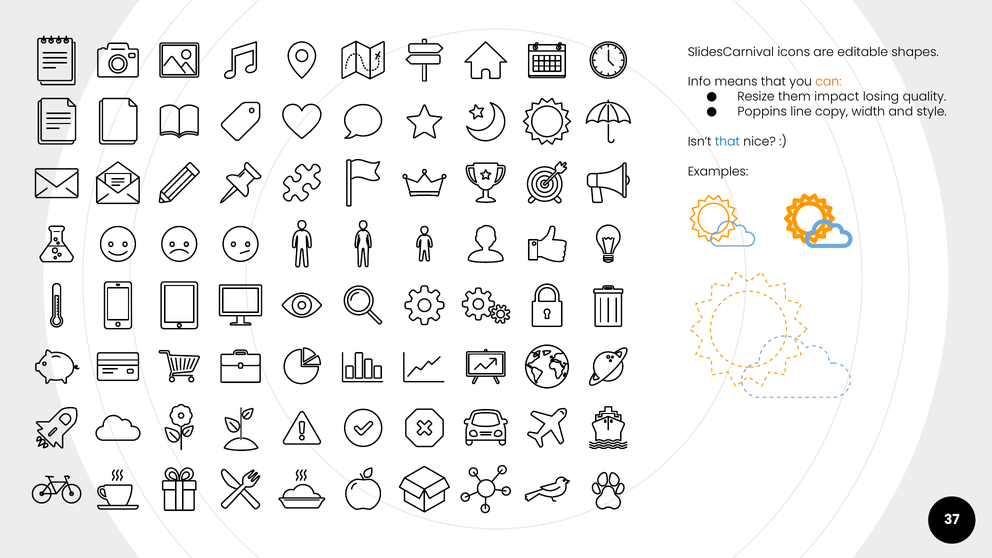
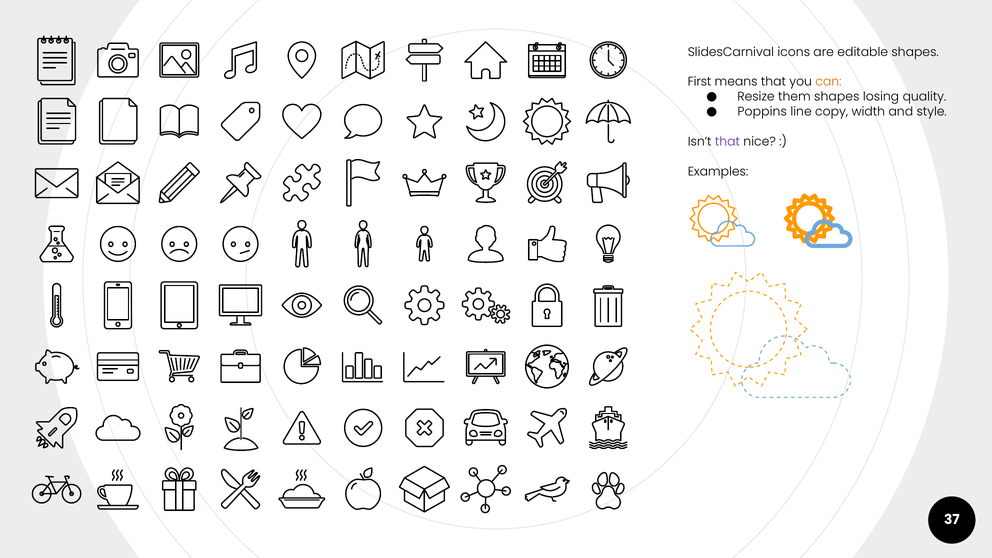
Info: Info -> First (700, 82)
them impact: impact -> shapes (837, 97)
that colour: blue -> purple (727, 142)
